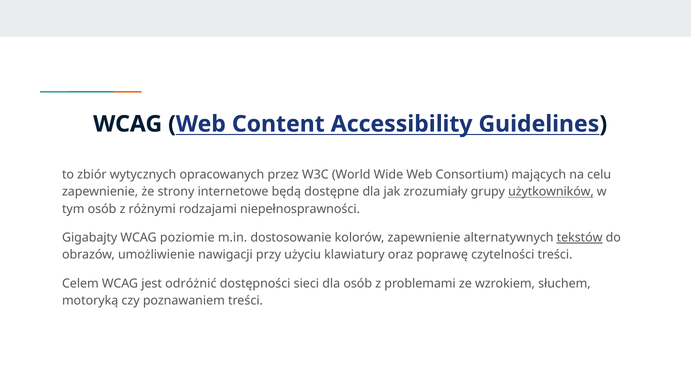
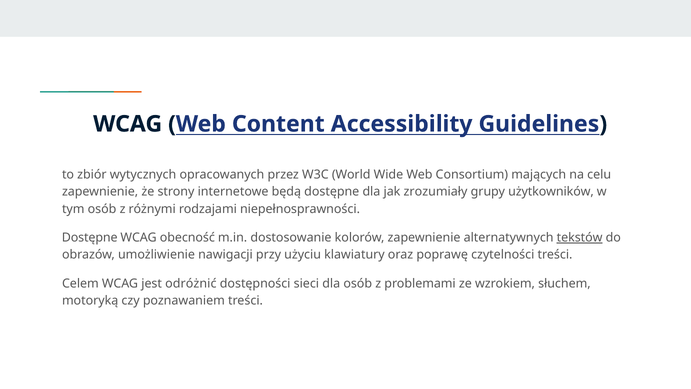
użytkowników underline: present -> none (551, 192)
Gigabajty: Gigabajty -> Dostępne (90, 237)
poziomie: poziomie -> obecność (187, 237)
